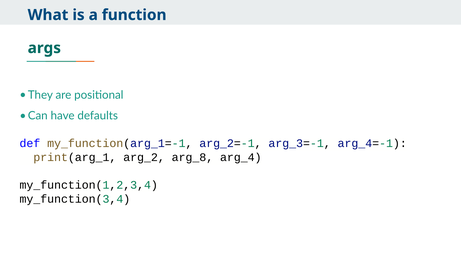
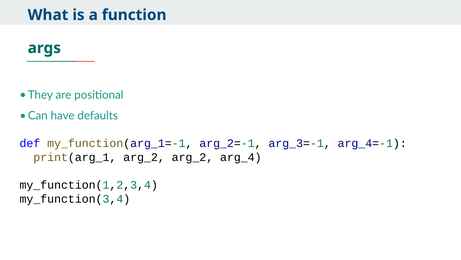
arg_2 arg_8: arg_8 -> arg_2 (192, 157)
